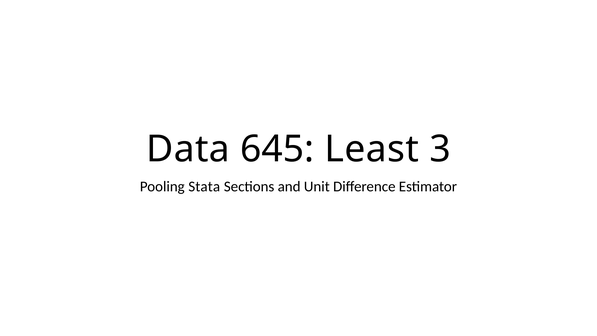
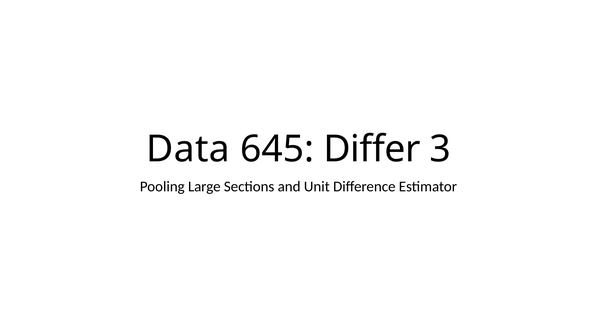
Least: Least -> Differ (372, 149)
Stata: Stata -> Large (204, 187)
